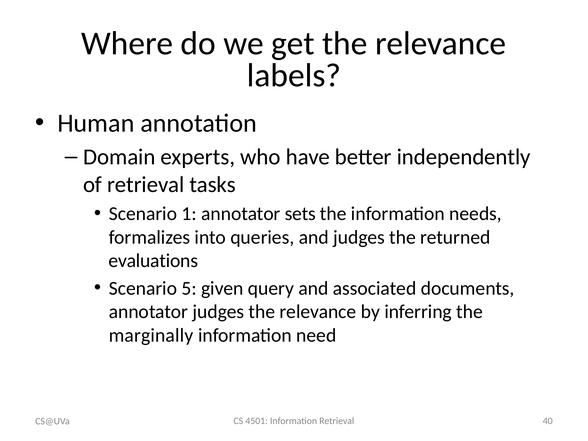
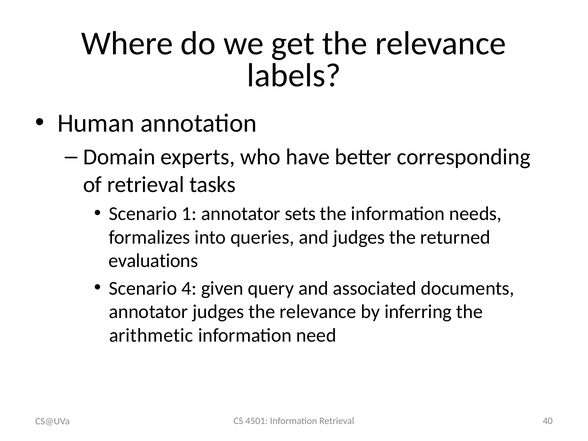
independently: independently -> corresponding (464, 157)
5: 5 -> 4 (189, 288)
marginally: marginally -> arithmetic (151, 335)
